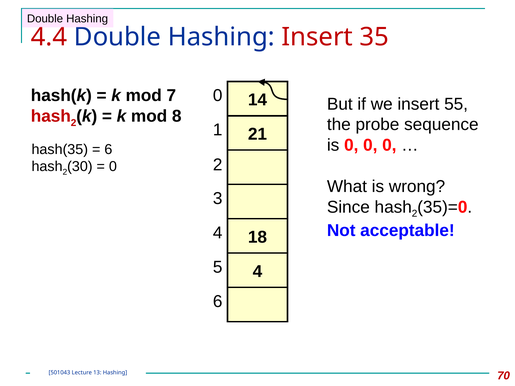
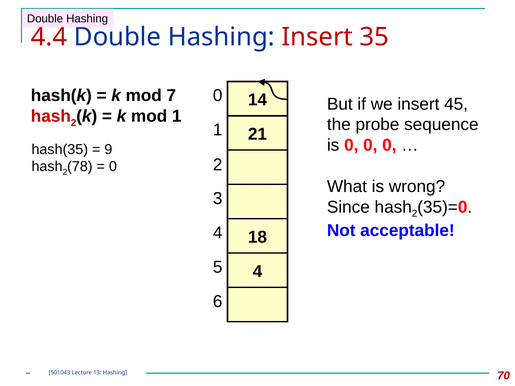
55: 55 -> 45 (456, 104)
mod 8: 8 -> 1 (177, 116)
6: 6 -> 9 (108, 149)
30: 30 -> 78 (80, 167)
